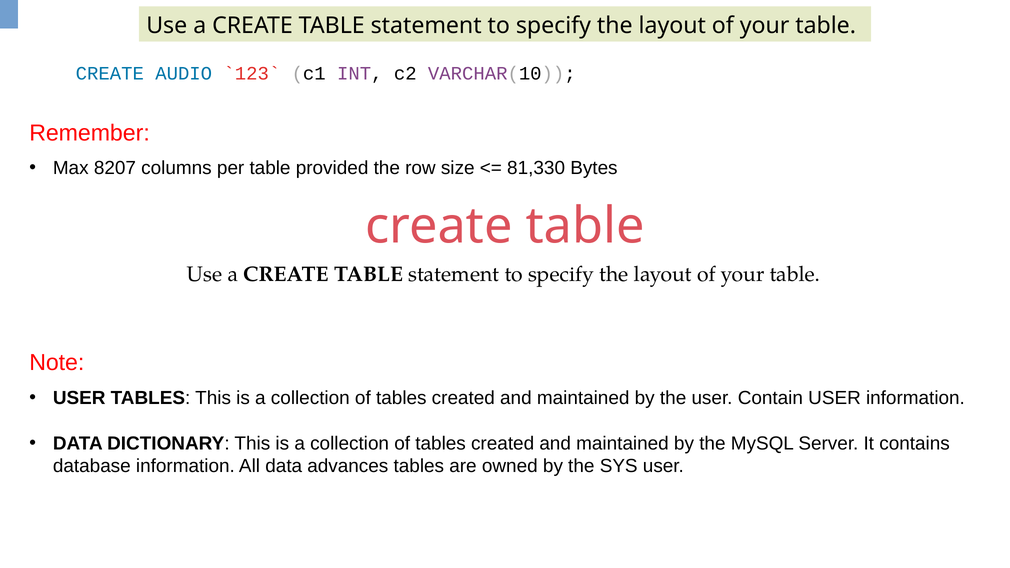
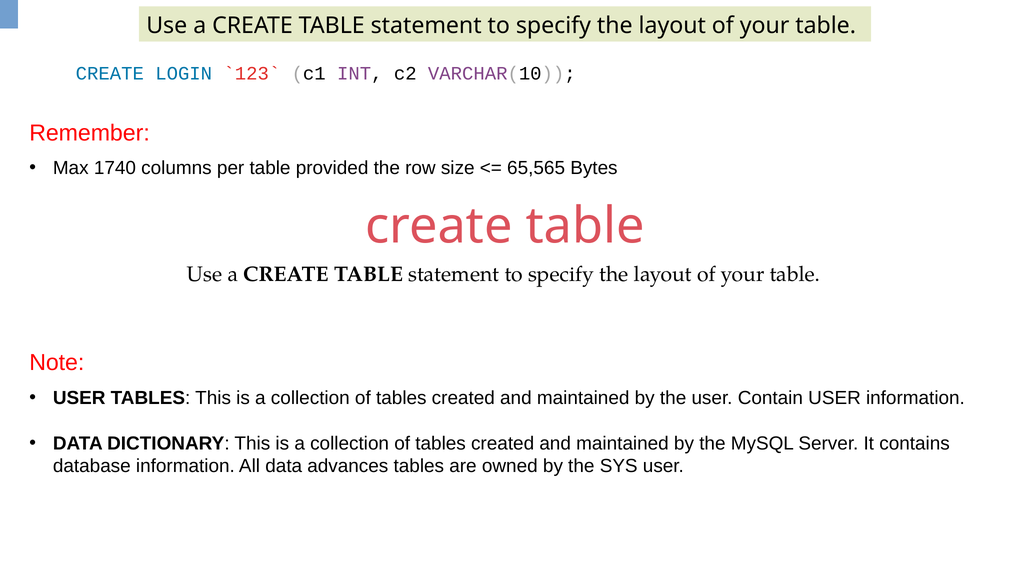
AUDIO: AUDIO -> LOGIN (184, 74)
8207: 8207 -> 1740 (115, 168)
81,330: 81,330 -> 65,565 (536, 168)
